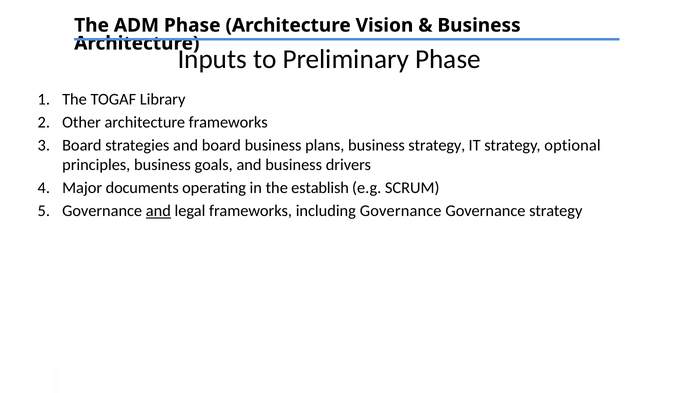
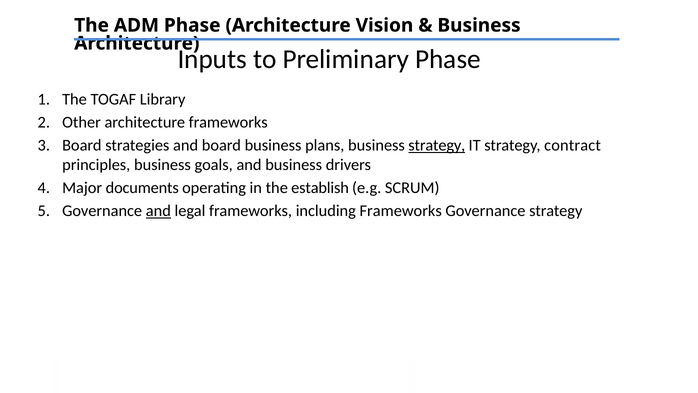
strategy underline: none -> present (437, 145)
optional: optional -> contract (573, 145)
including Governance: Governance -> Frameworks (401, 211)
